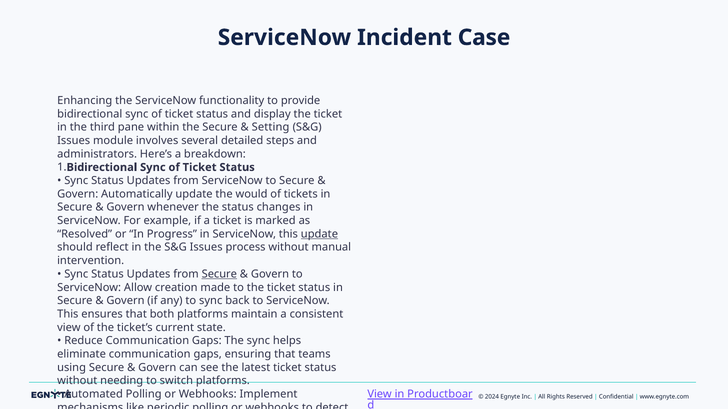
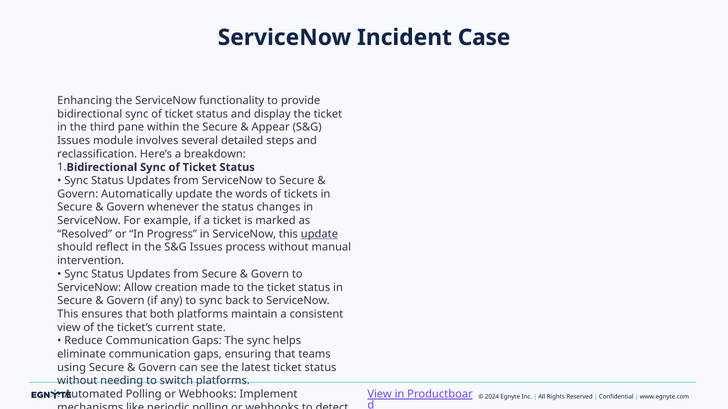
Setting: Setting -> Appear (271, 127)
administrators: administrators -> reclassification (97, 154)
would: would -> words (252, 194)
Secure underline: present -> none (219, 274)
